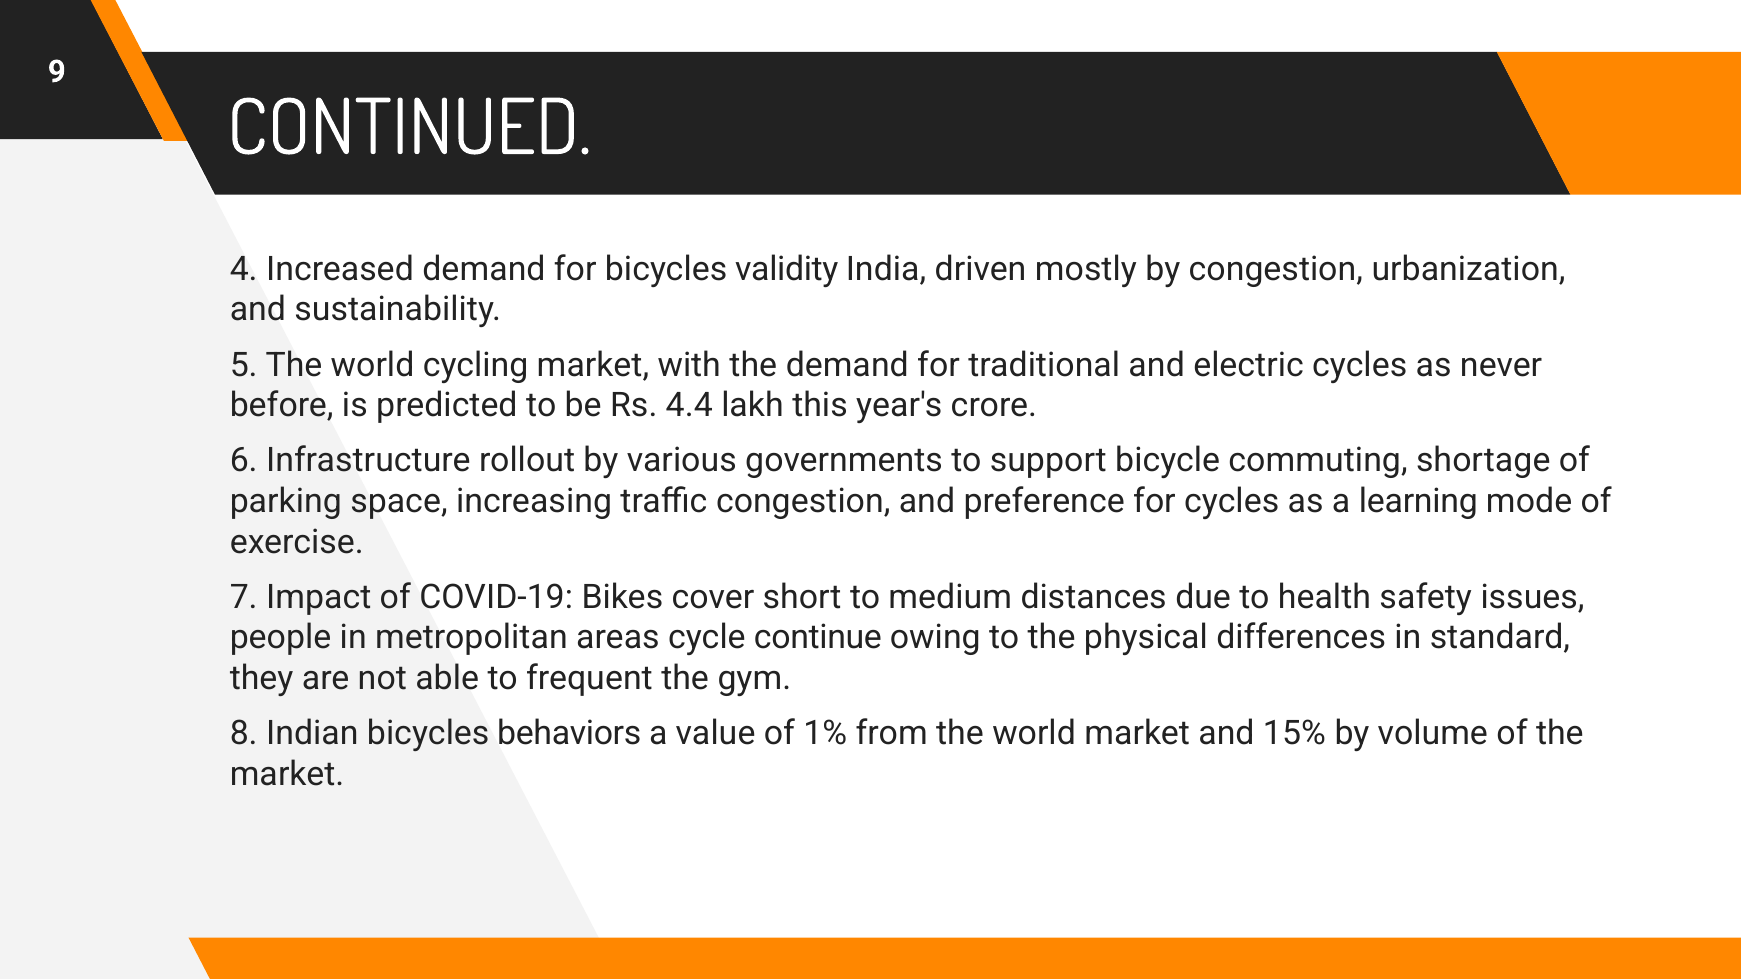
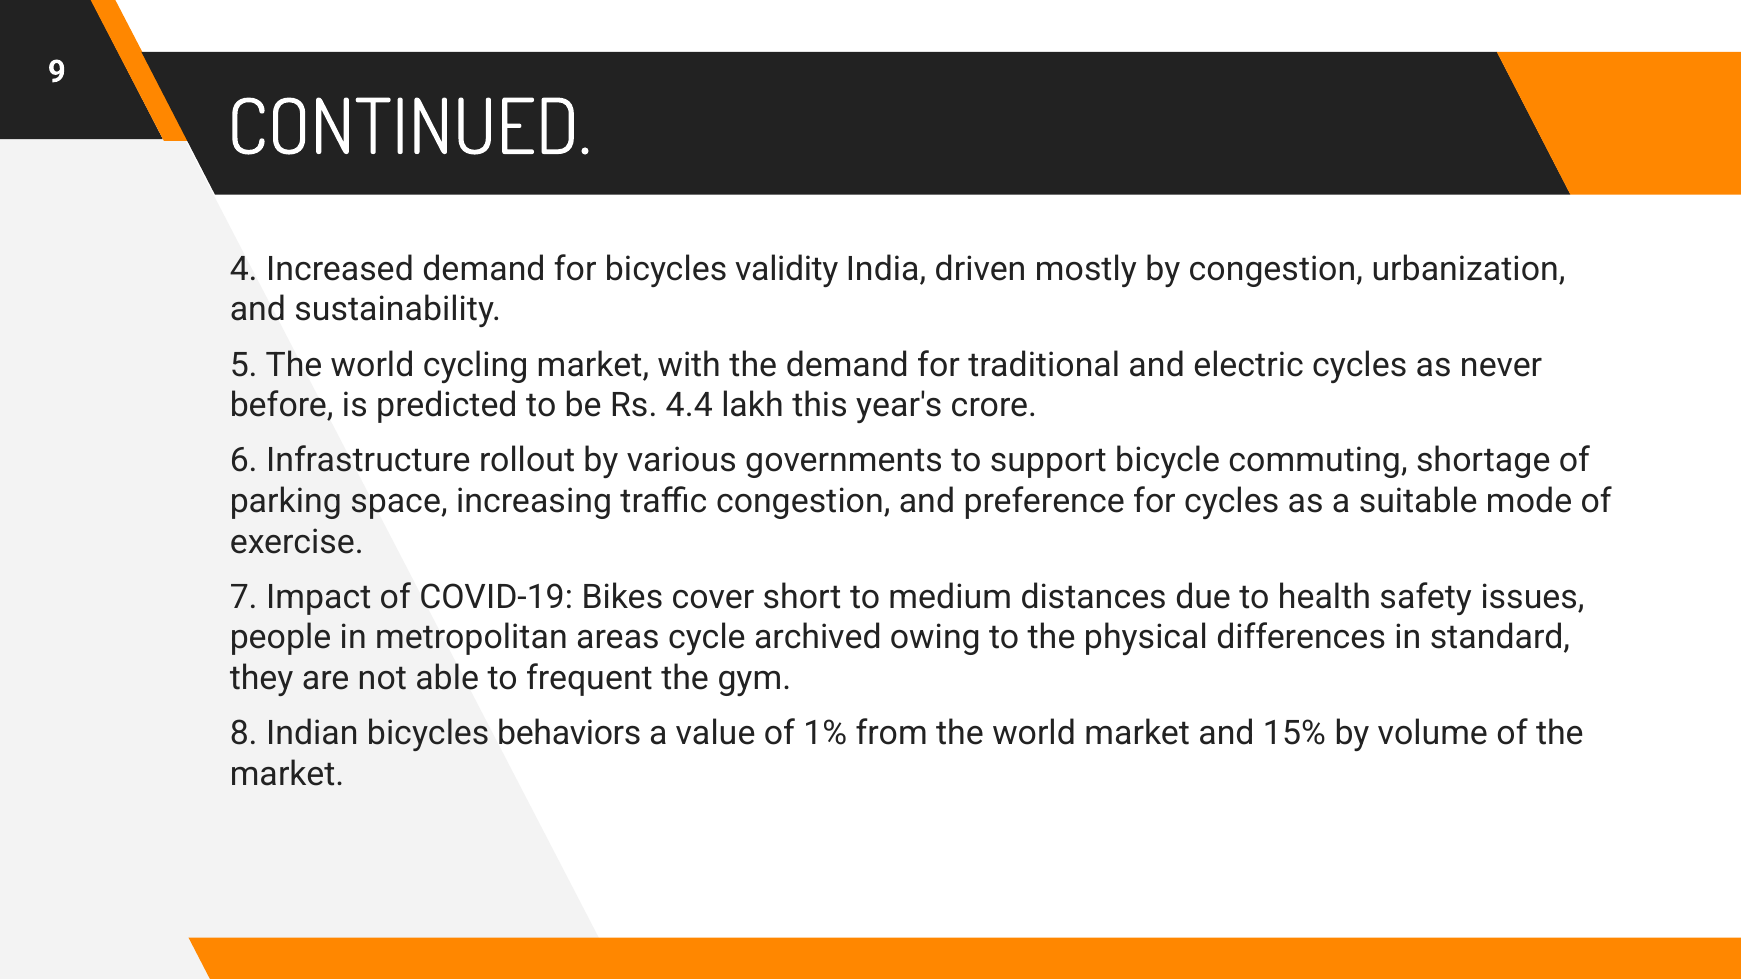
learning: learning -> suitable (1418, 502)
continue: continue -> archived (818, 638)
